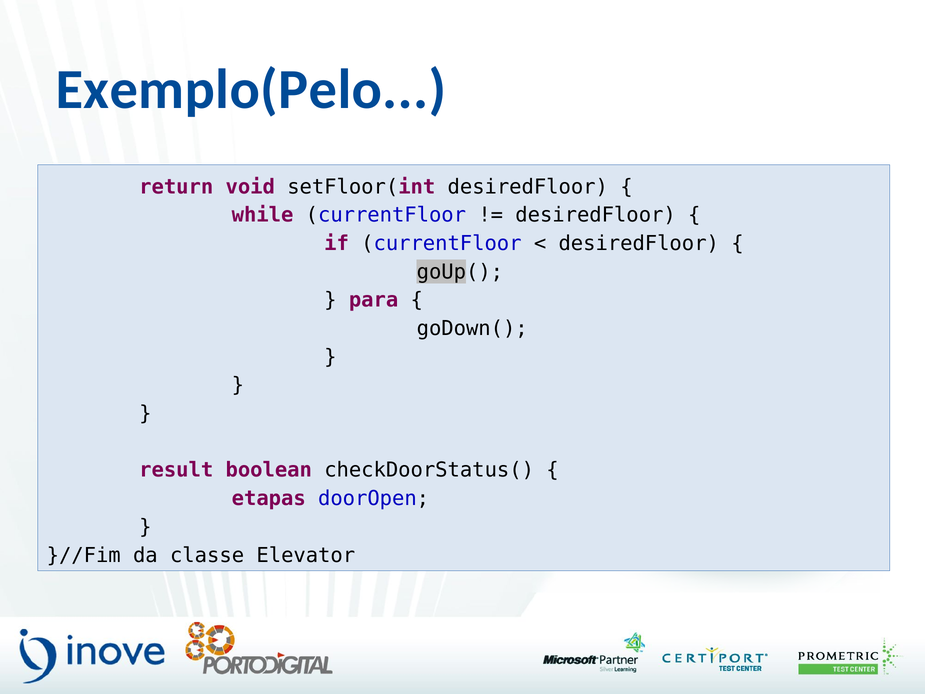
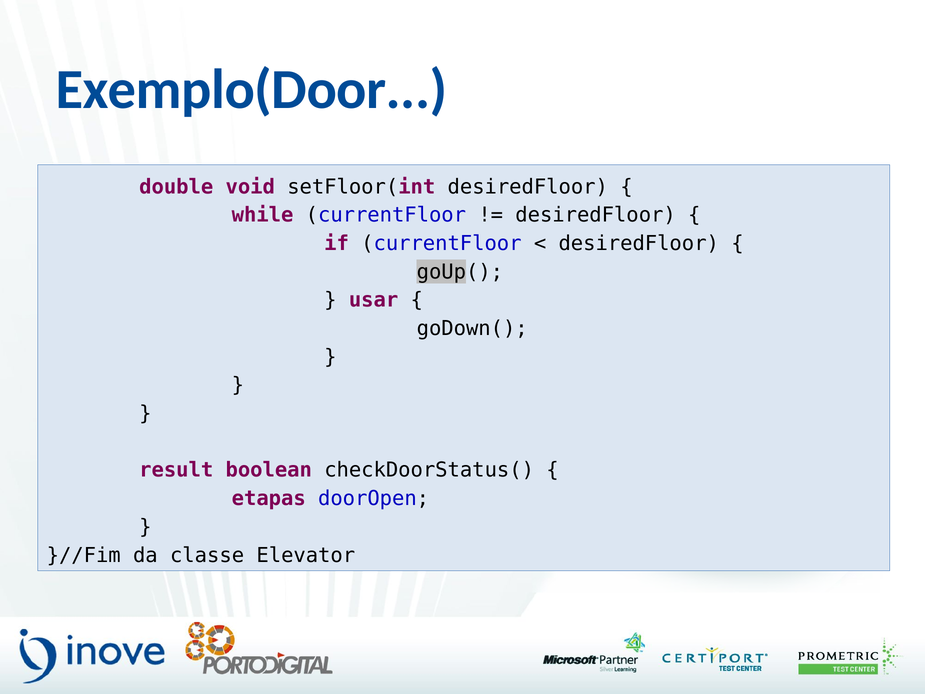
Exemplo(Pelo: Exemplo(Pelo -> Exemplo(Door (251, 90)
return: return -> double (176, 187)
para: para -> usar (374, 300)
